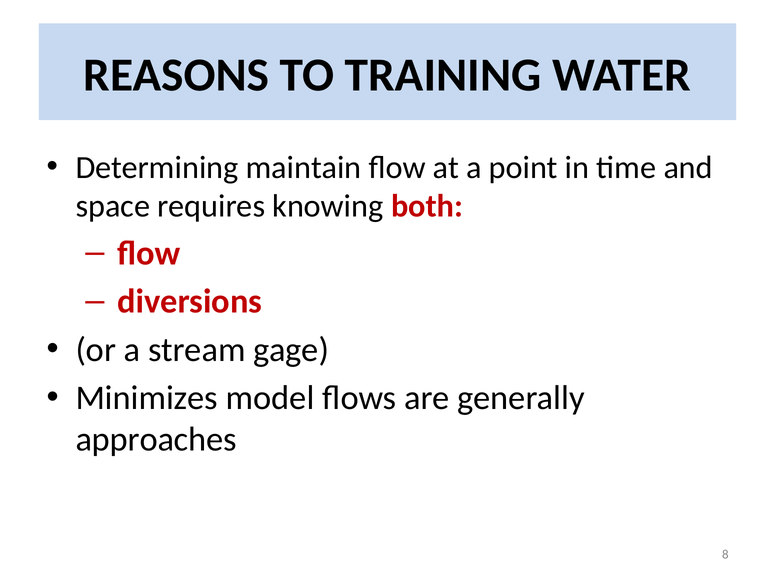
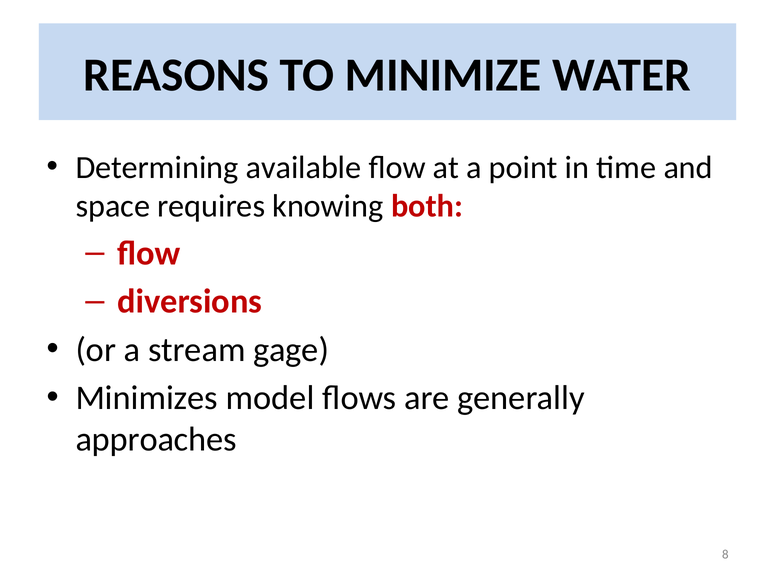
TRAINING: TRAINING -> MINIMIZE (443, 75)
maintain: maintain -> available (304, 168)
